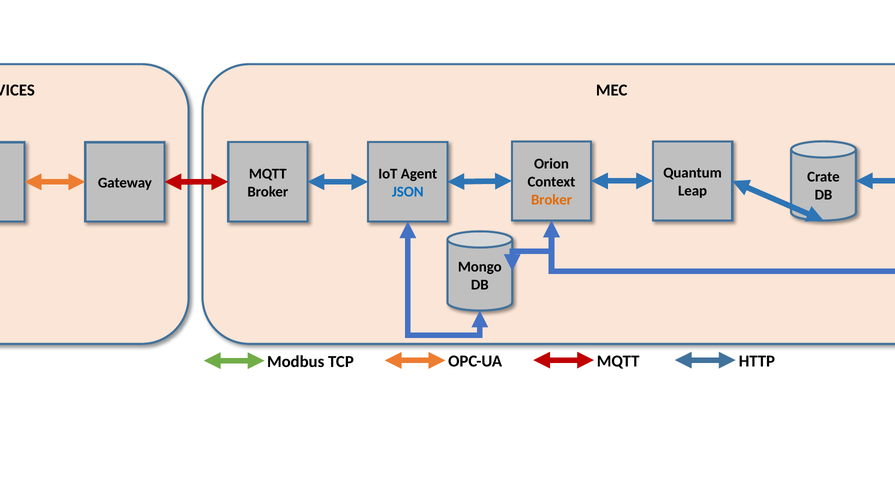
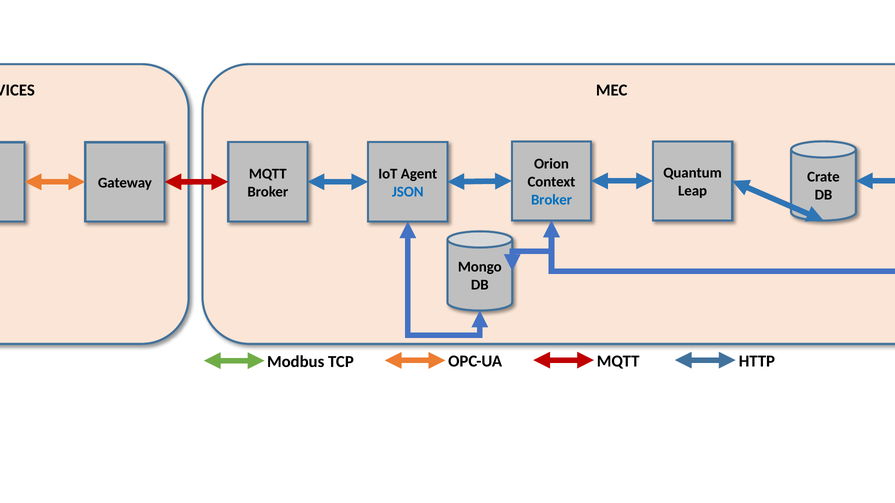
Broker colour: orange -> blue (551, 200)
